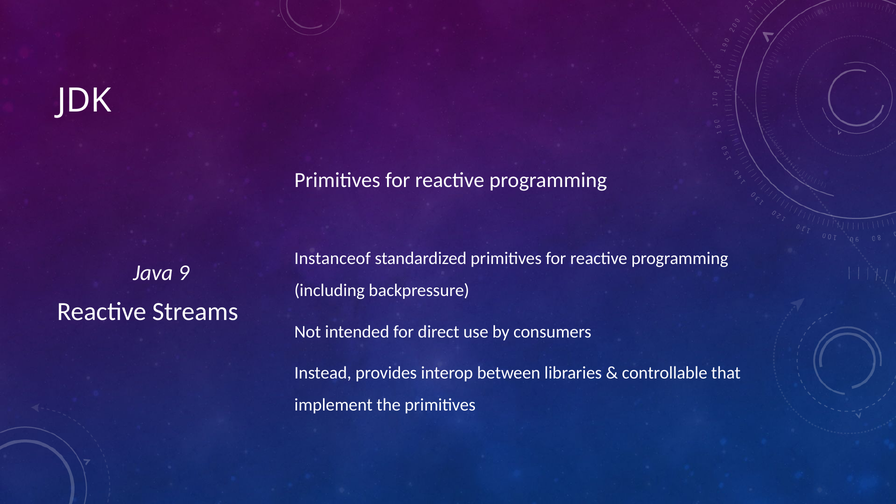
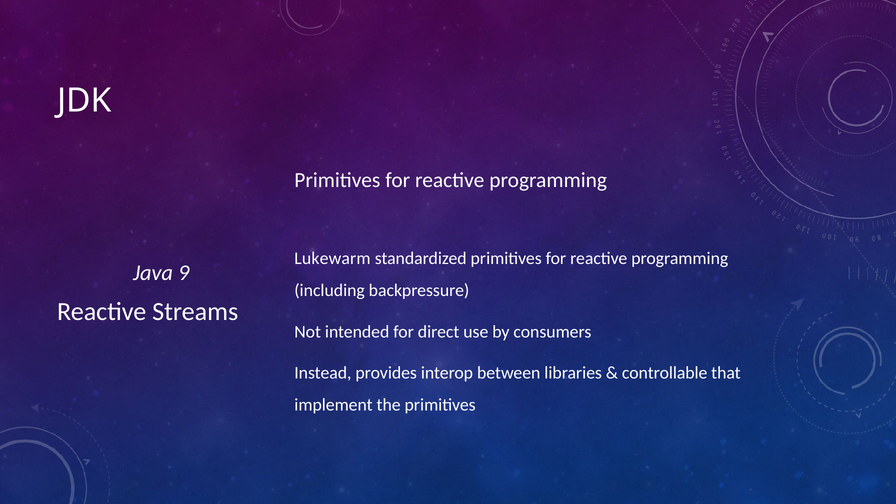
Instanceof: Instanceof -> Lukewarm (332, 259)
